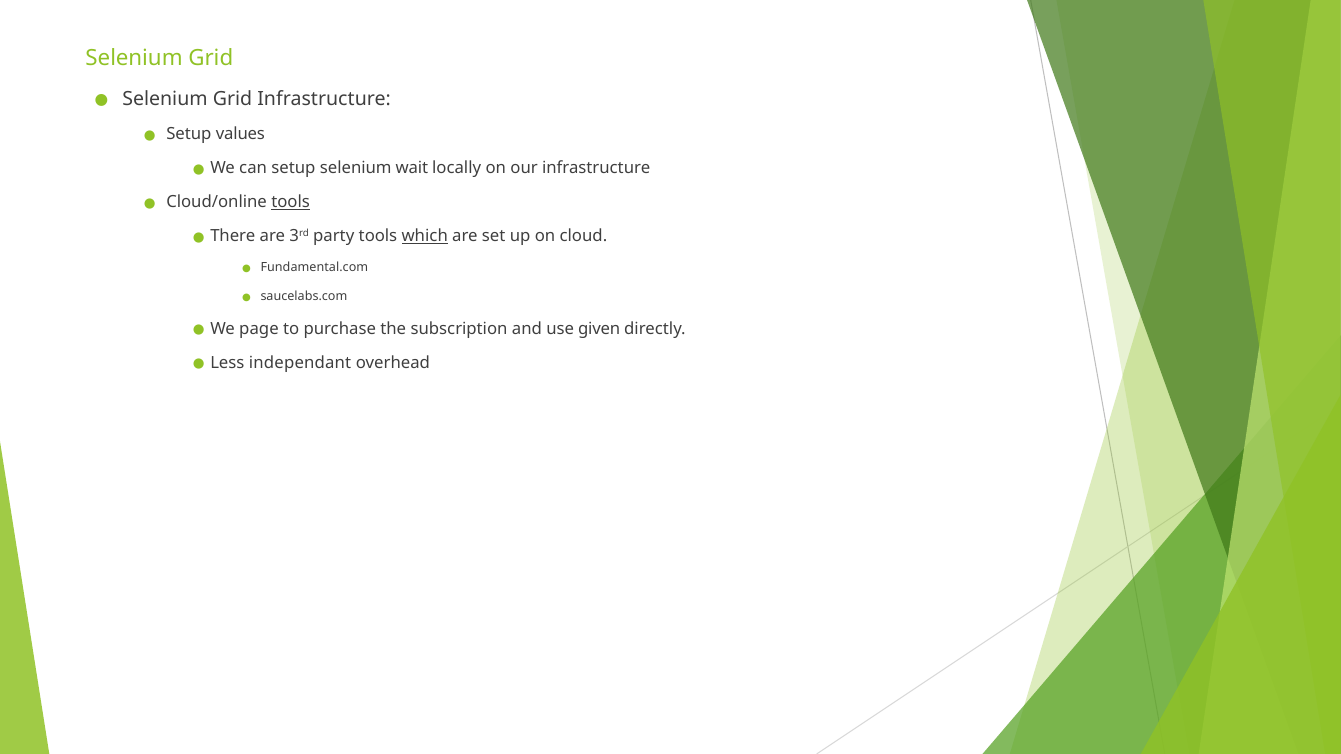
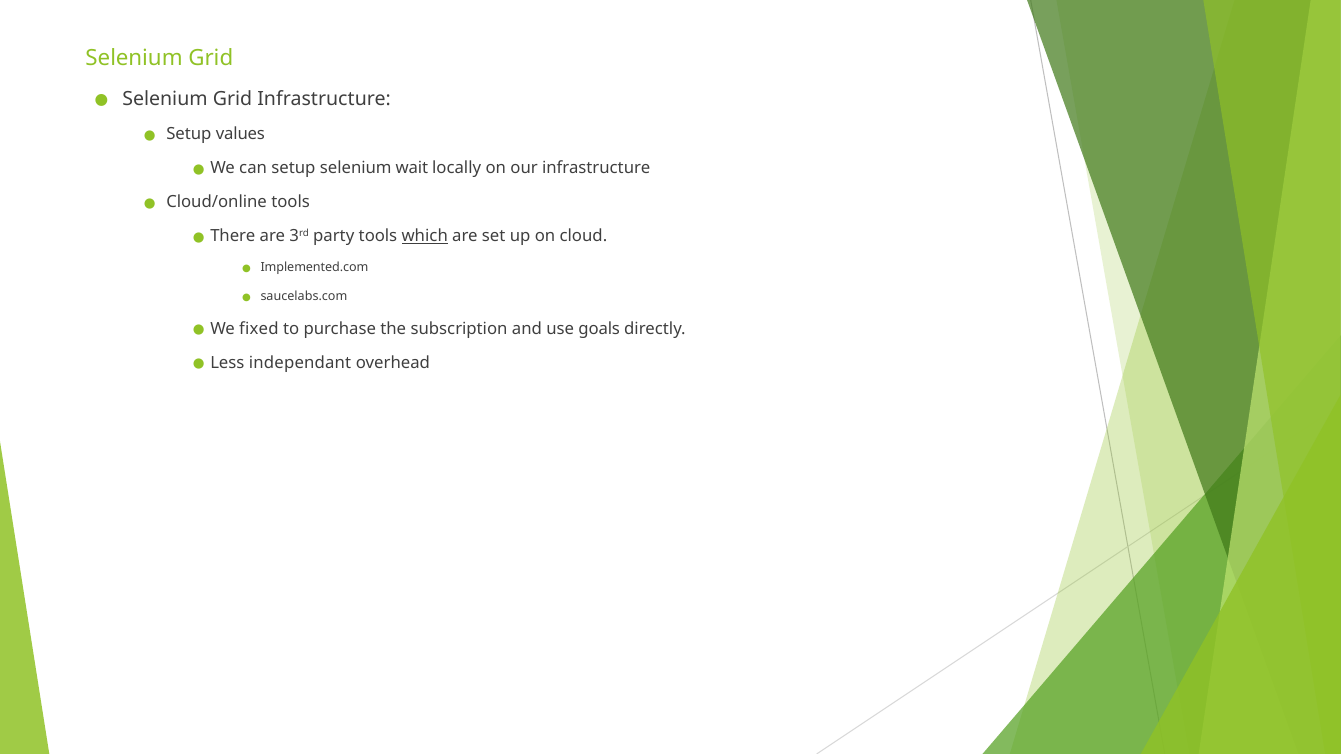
tools underline: present -> none (291, 202)
Fundamental.com: Fundamental.com -> Implemented.com (314, 268)
page: page -> fixed (259, 329)
given: given -> goals (599, 329)
